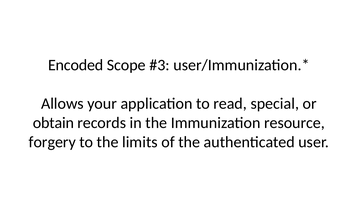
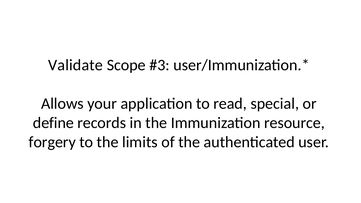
Encoded: Encoded -> Validate (76, 65)
obtain: obtain -> define (53, 123)
